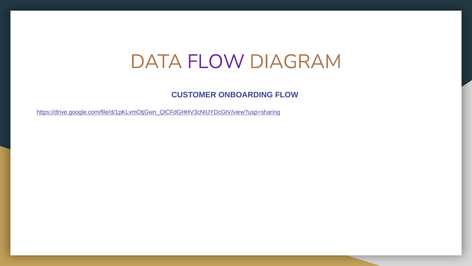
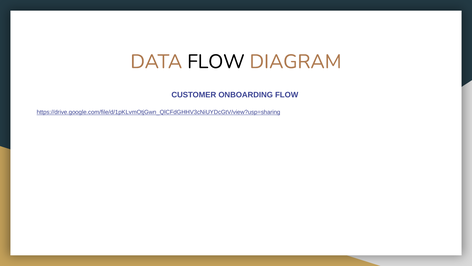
FLOW colour: purple -> black (216, 62)
